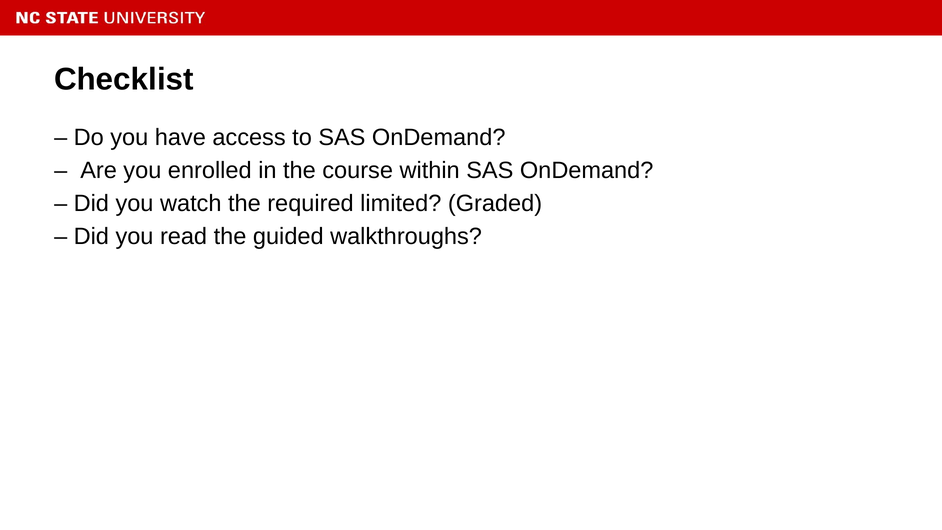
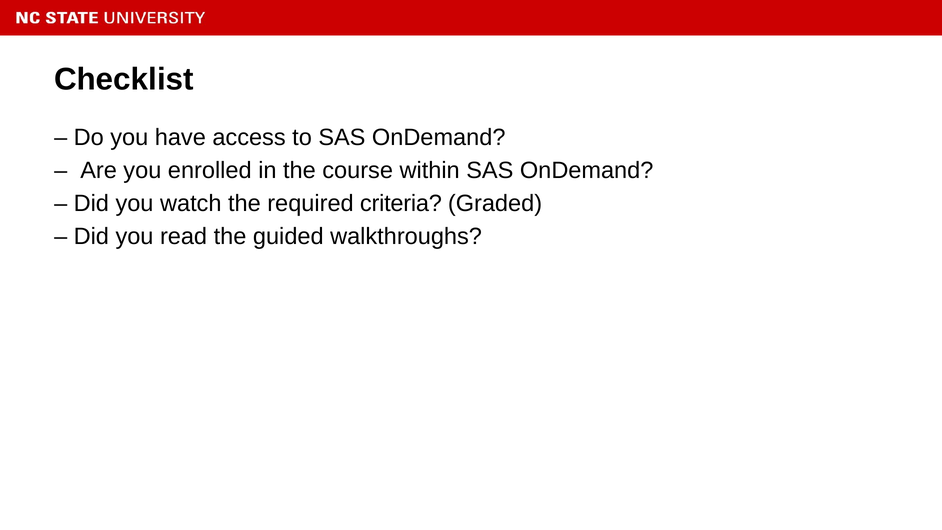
limited: limited -> criteria (401, 203)
